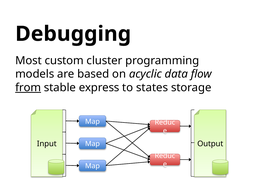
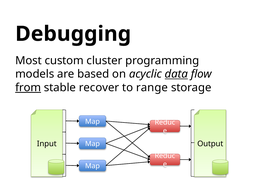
data underline: none -> present (176, 74)
express: express -> recover (99, 88)
states: states -> range (152, 88)
